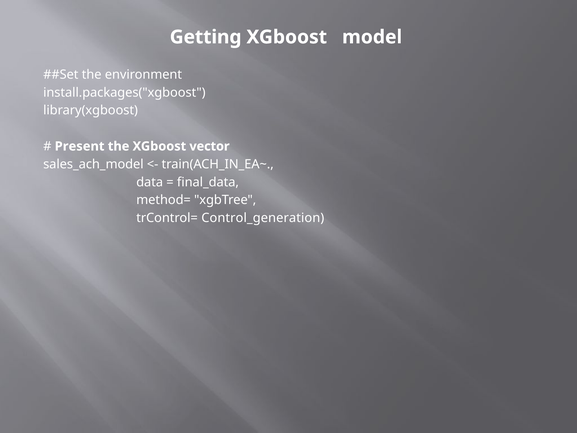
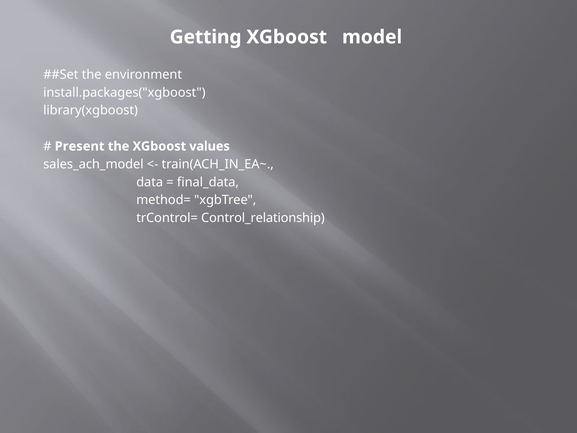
vector: vector -> values (210, 146)
Control_generation: Control_generation -> Control_relationship (263, 218)
